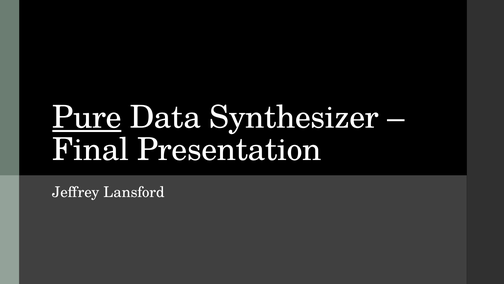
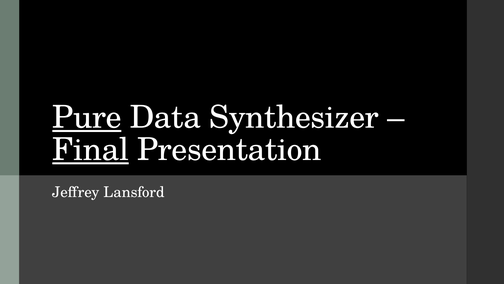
Final underline: none -> present (91, 149)
